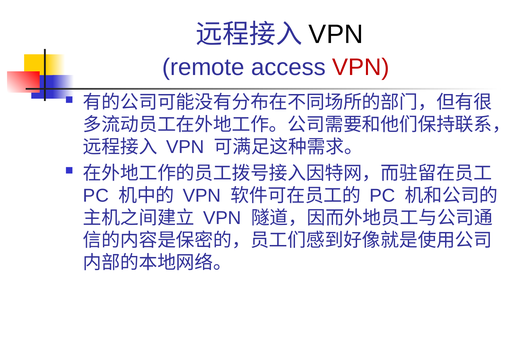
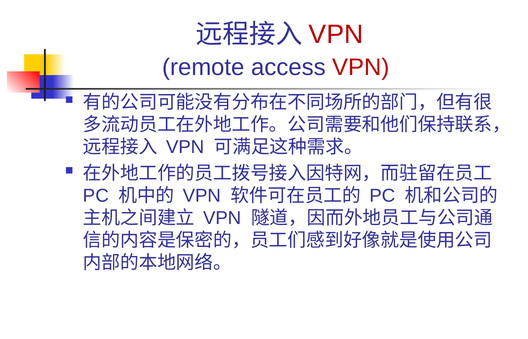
VPN colour: black -> red (336, 35)
